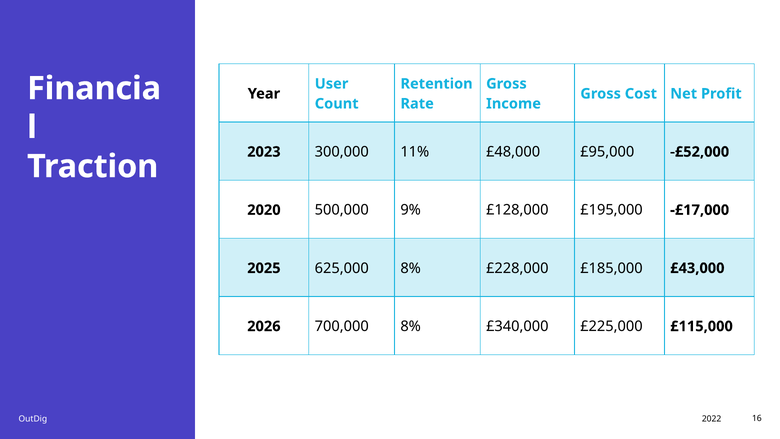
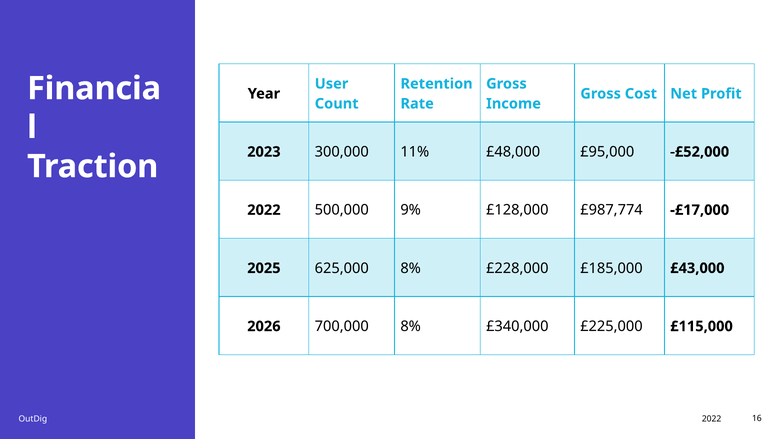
2020: 2020 -> 2022 (264, 210)
£195,000: £195,000 -> £987,774 (612, 210)
